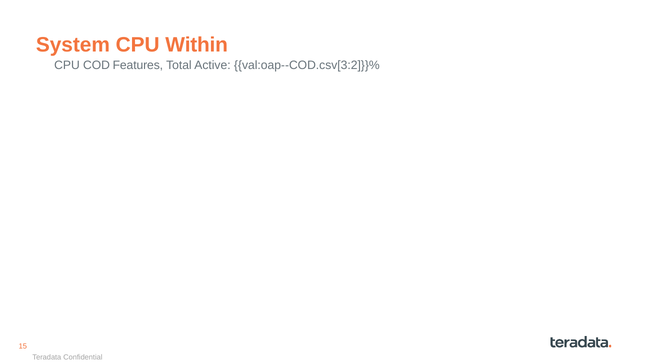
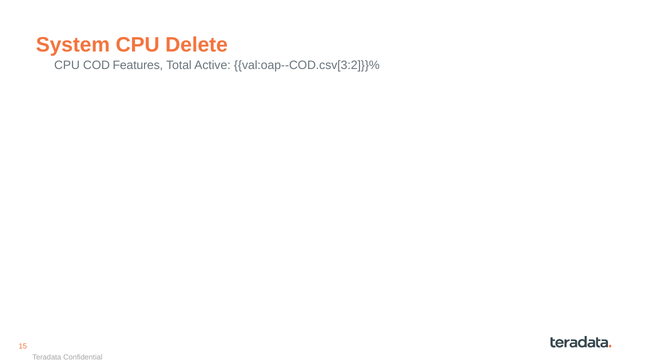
Within: Within -> Delete (197, 45)
